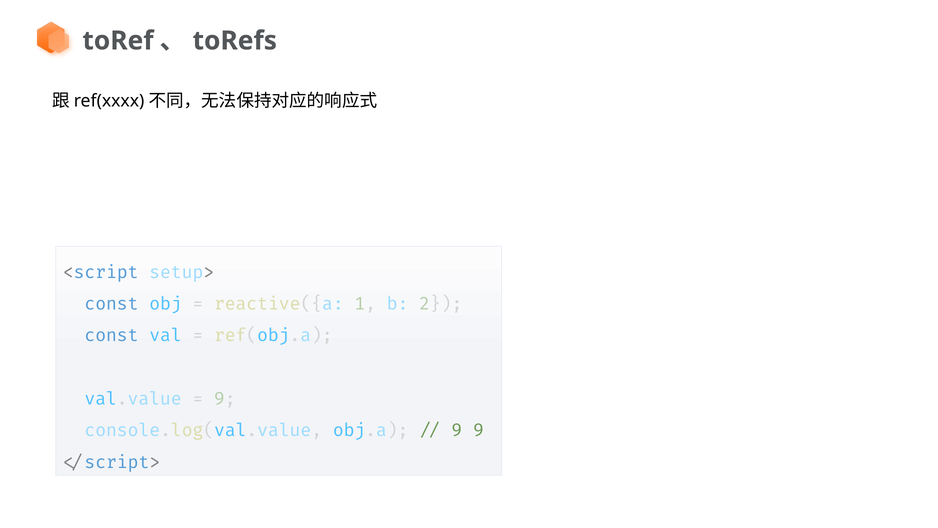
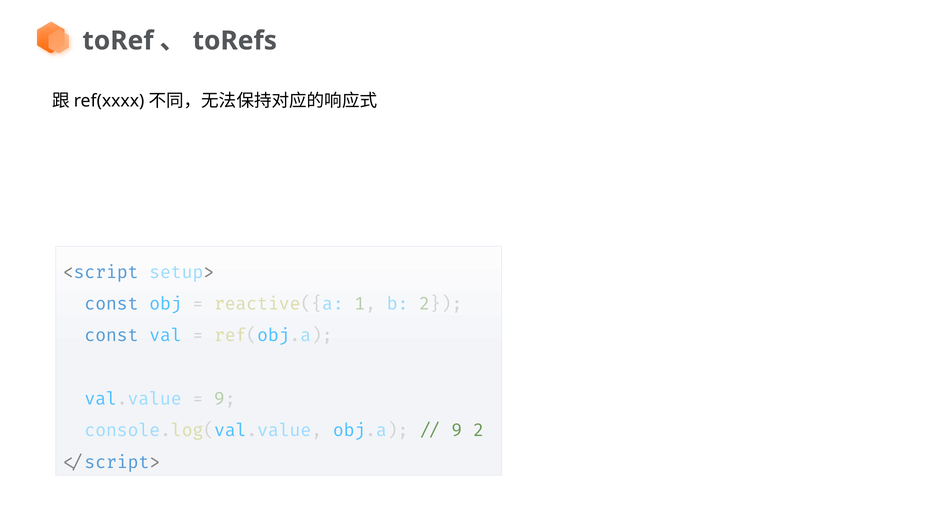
9 9: 9 -> 2 (479, 430)
